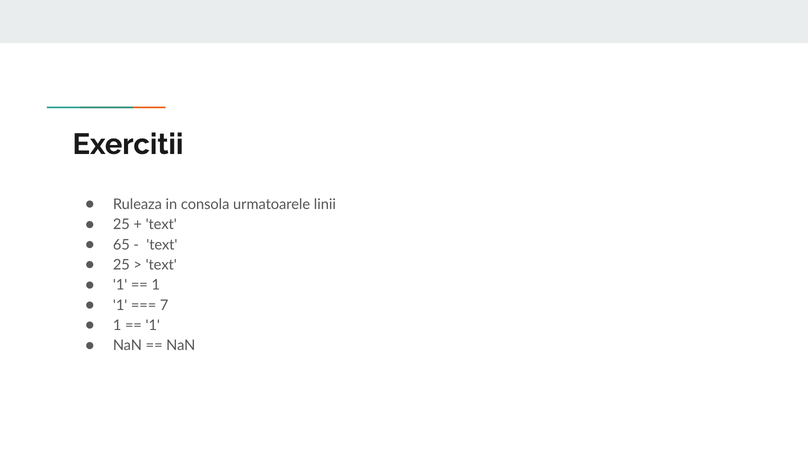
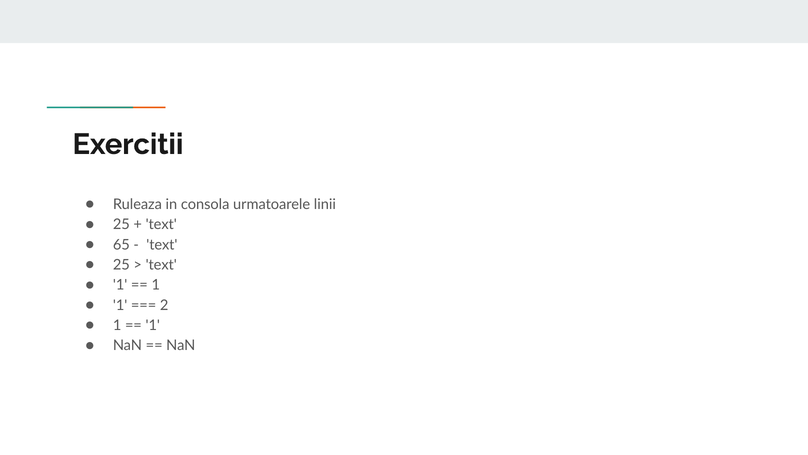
7: 7 -> 2 (164, 305)
